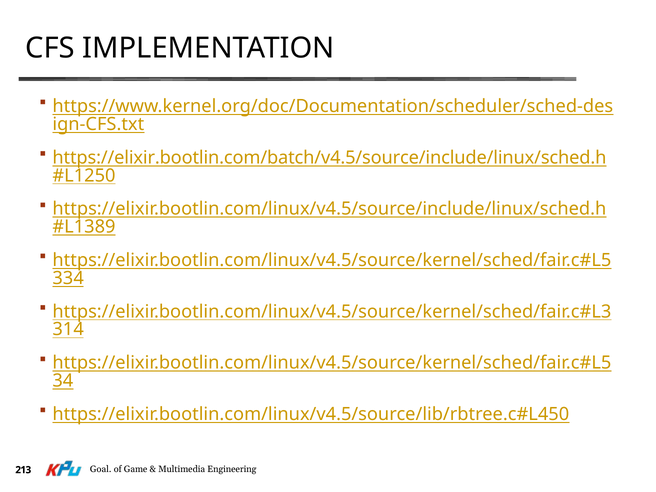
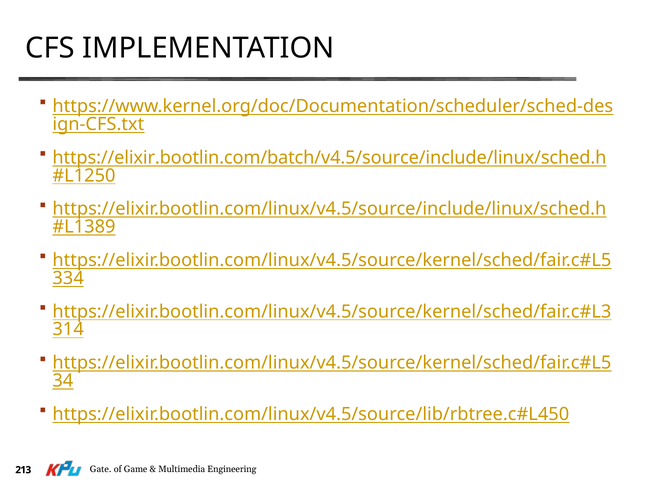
Goal: Goal -> Gate (101, 469)
